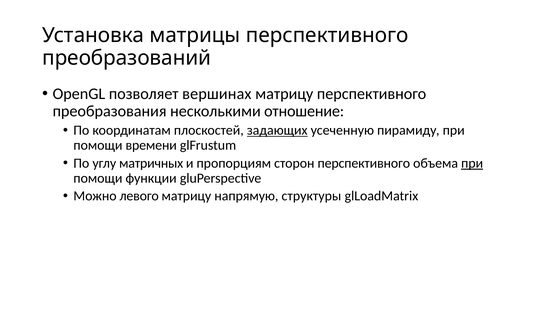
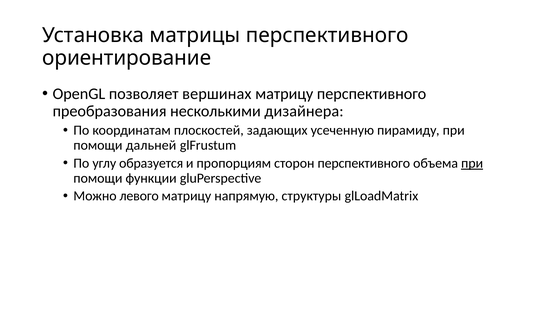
преобразований: преобразований -> ориентирование (127, 58)
отношение: отношение -> дизайнера (304, 111)
задающих underline: present -> none (277, 130)
времени: времени -> дальней (151, 145)
матричных: матричных -> образуется (151, 163)
